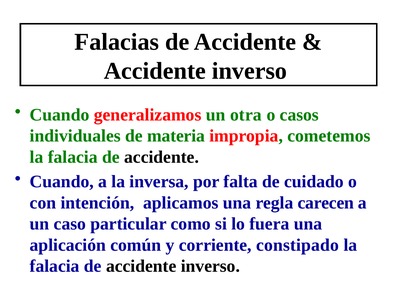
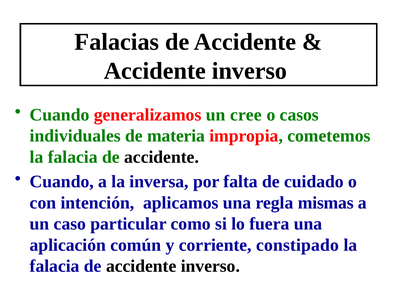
otra: otra -> cree (246, 115)
carecen: carecen -> mismas (326, 203)
